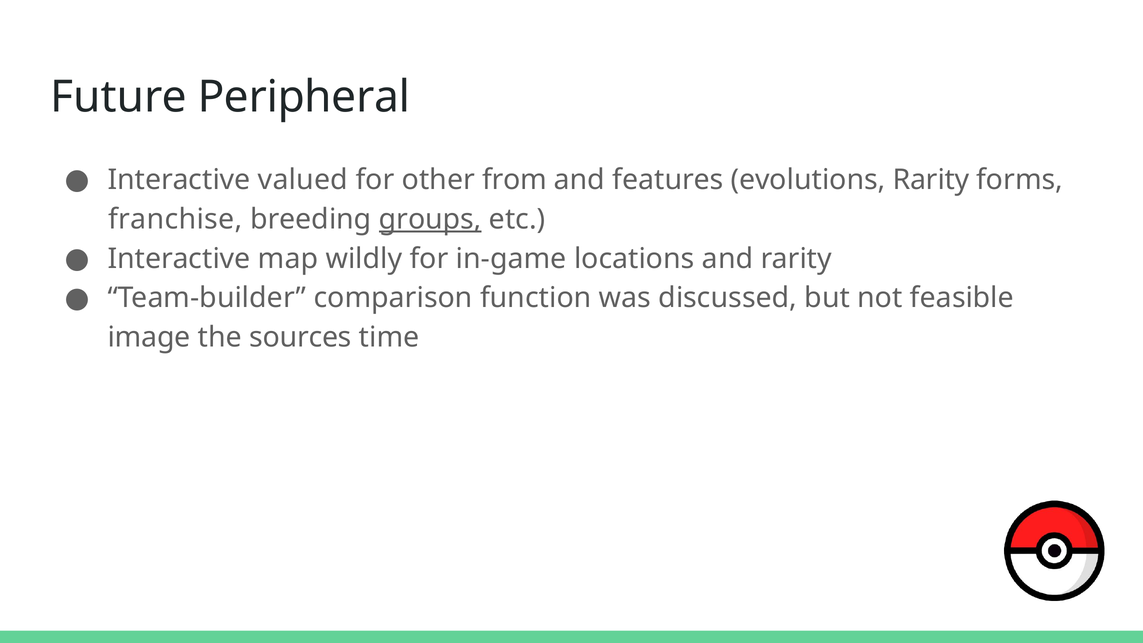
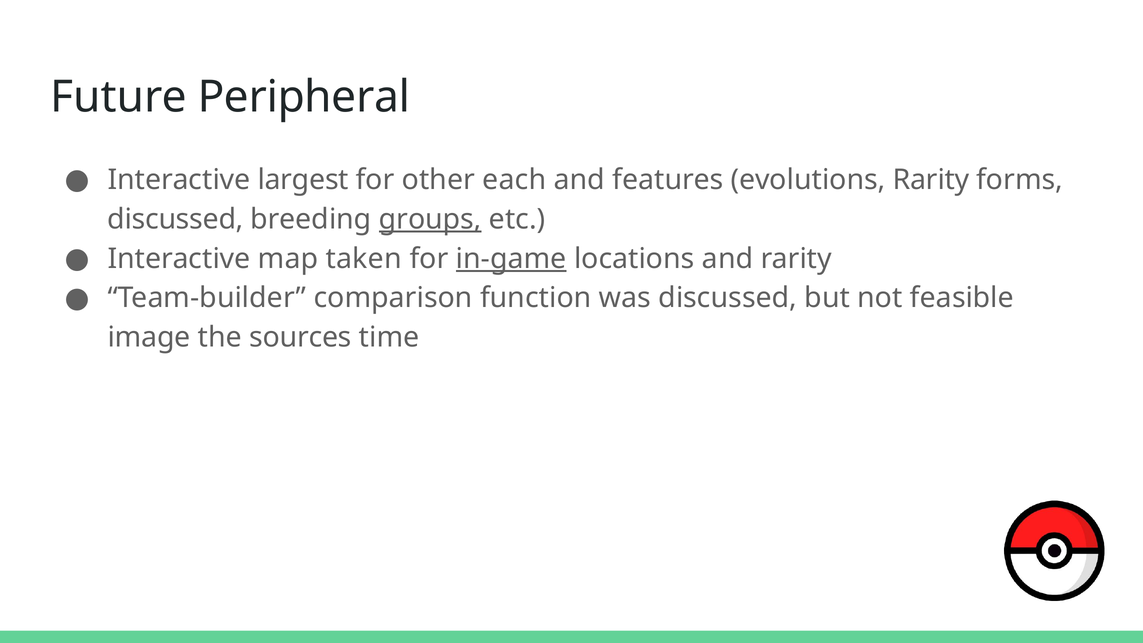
valued: valued -> largest (303, 180)
from: from -> each (514, 180)
franchise: franchise -> discussed (175, 219)
wildly: wildly -> taken (364, 259)
in-game underline: none -> present (511, 259)
